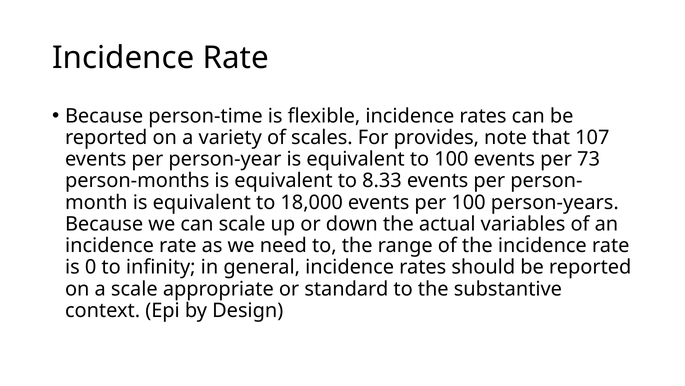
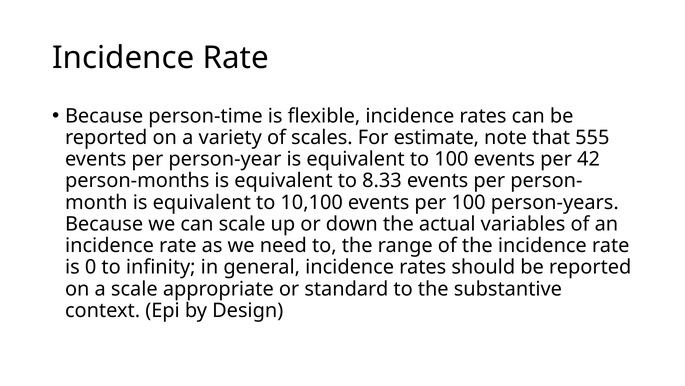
provides: provides -> estimate (436, 137)
107: 107 -> 555 (592, 137)
73: 73 -> 42 (589, 159)
18,000: 18,000 -> 10,100 (312, 202)
